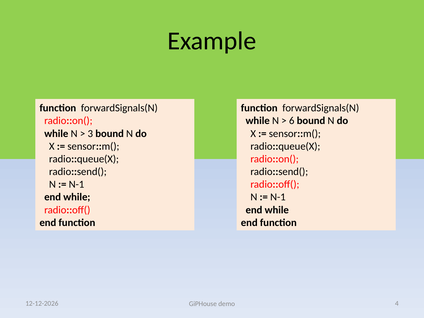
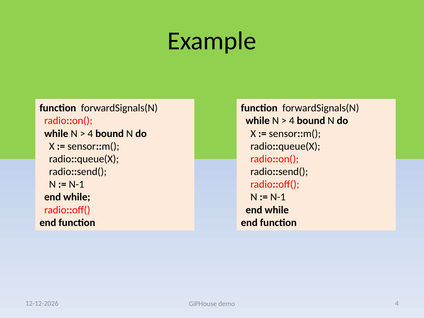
6: 6 -> 4 (292, 121)
3: 3 -> 4 (90, 134)
